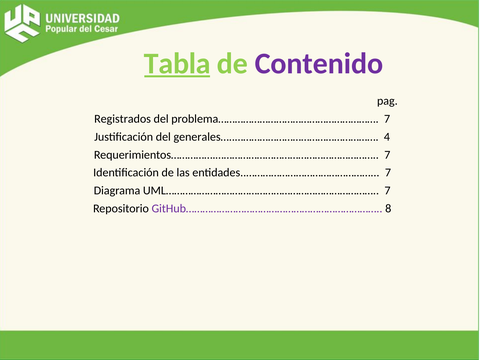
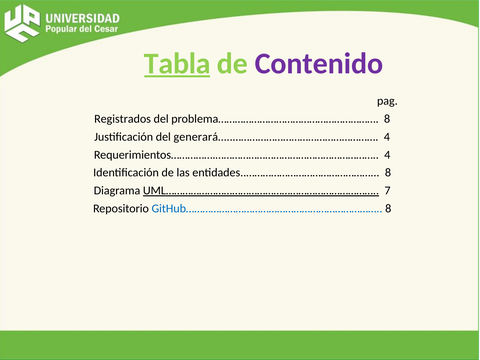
problema………………………………………………… 7: 7 -> 8 (387, 119)
generales…..……………………………………………: generales…..…………………………………………… -> generará…..…………………………………………… (276, 137)
Requerimientos…………….………………………………………………… 7: 7 -> 4 (387, 155)
entidades..……………………………………… 7: 7 -> 8 (388, 173)
UML………………………………………………………………… underline: none -> present (261, 191)
GitHub…………………………………………………………… colour: purple -> blue (267, 209)
